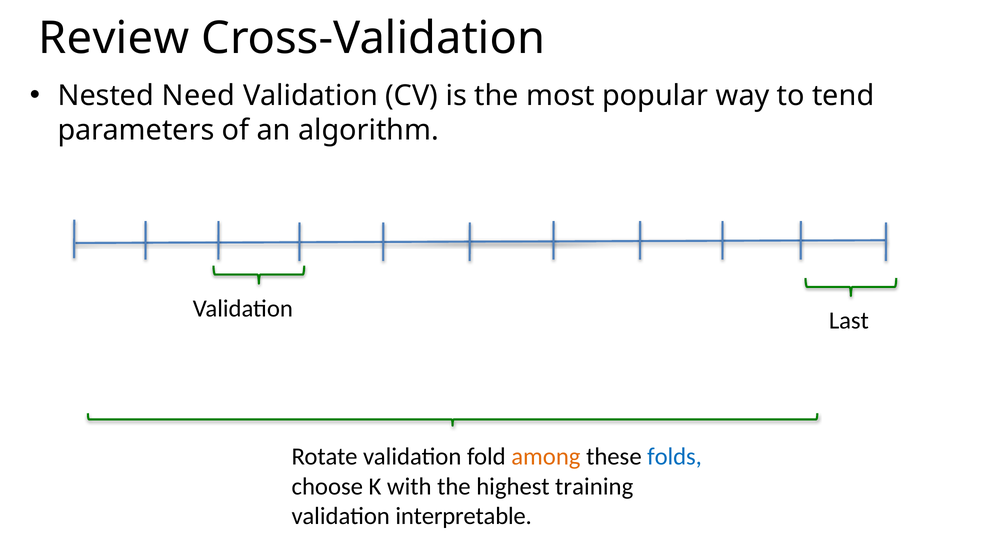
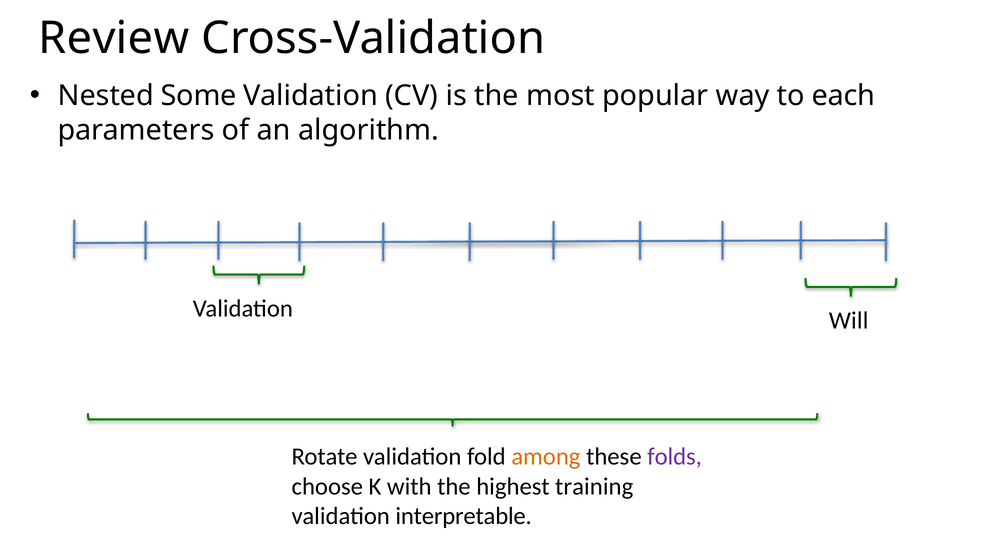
Need: Need -> Some (199, 96)
tend: tend -> each (843, 96)
Last: Last -> Will (849, 321)
folds colour: blue -> purple (675, 457)
